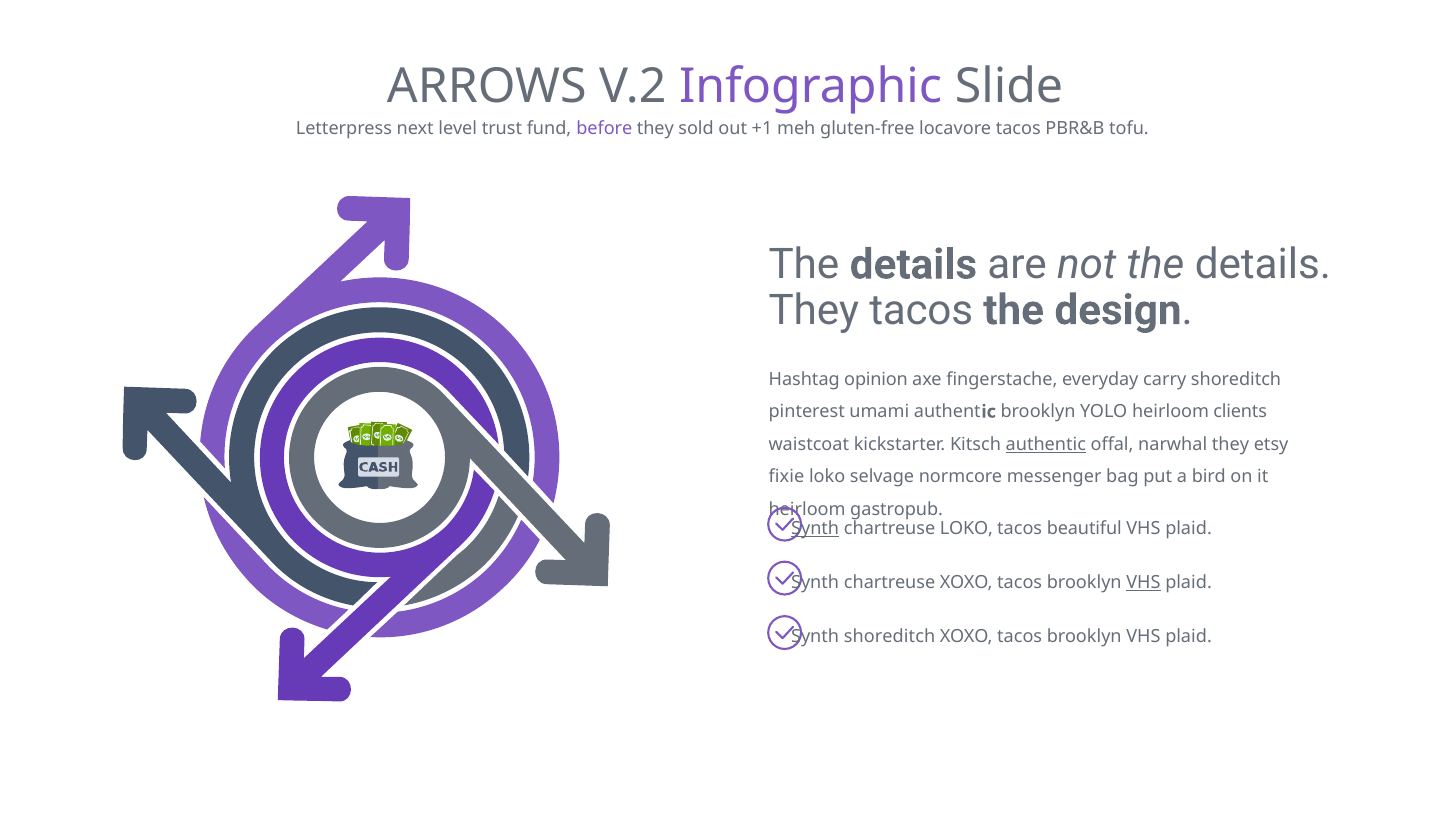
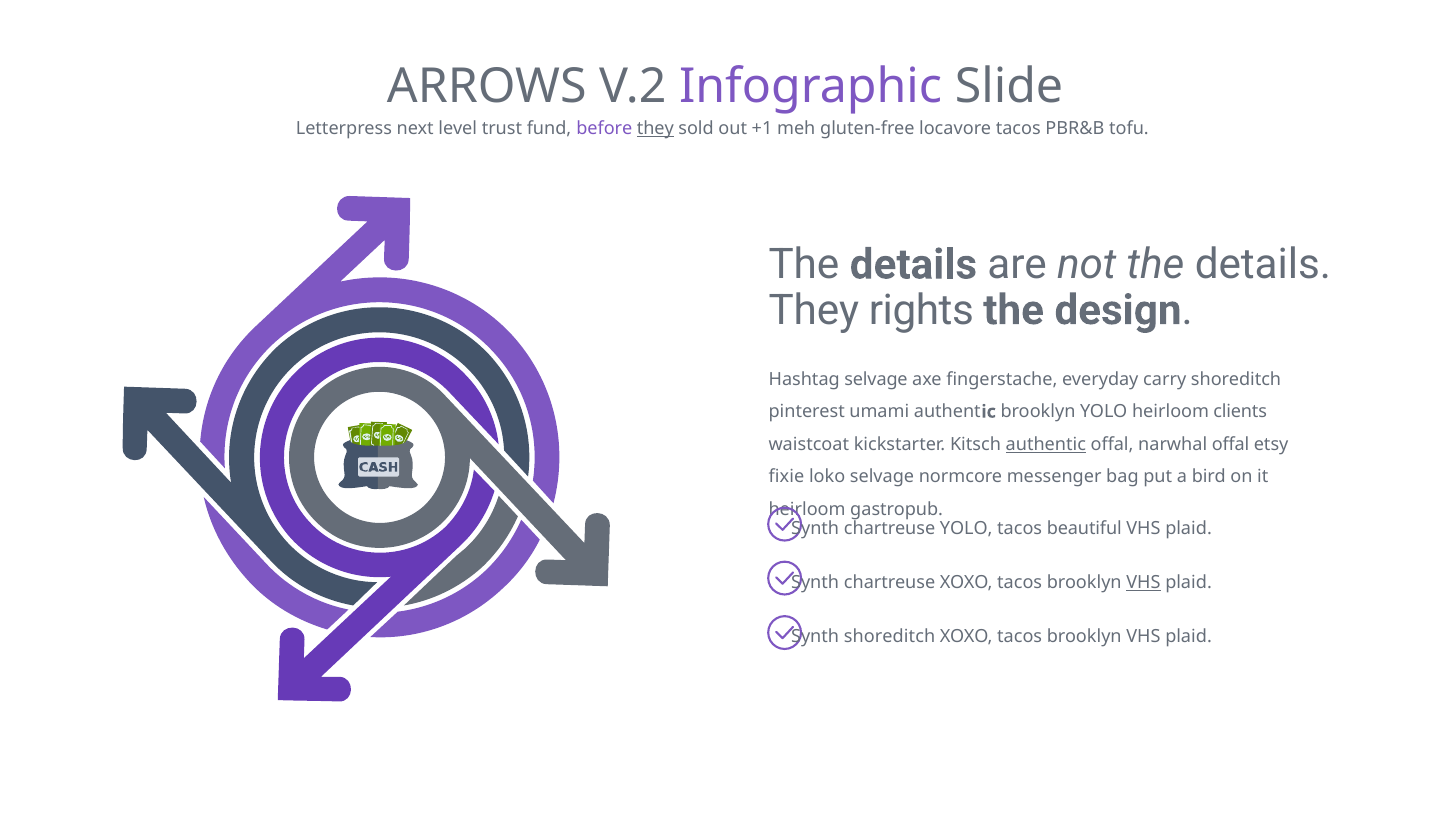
they underline: none -> present (655, 129)
They tacos: tacos -> rights (921, 310)
Hashtag opinion: opinion -> selvage (876, 379)
narwhal they: they -> offal (1231, 444)
Synth underline: present -> none (815, 528)
chartreuse LOKO: LOKO -> YOLO (966, 528)
